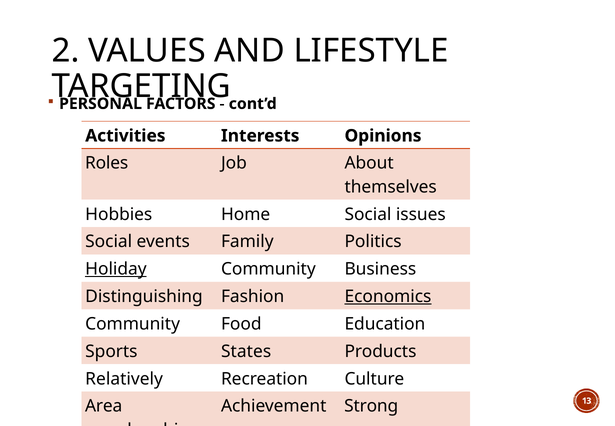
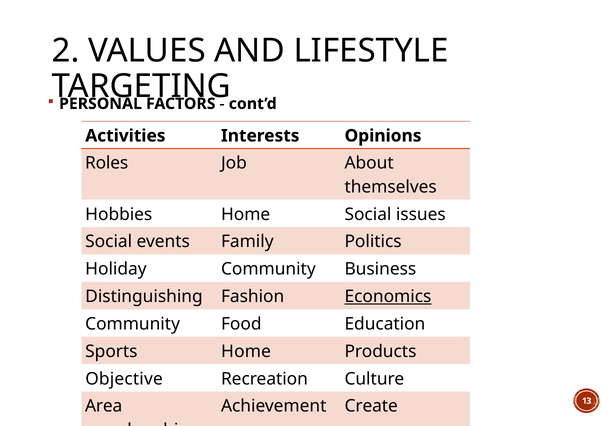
Holiday underline: present -> none (116, 269)
Sports States: States -> Home (246, 351)
Relatively: Relatively -> Objective (124, 379)
Strong: Strong -> Create (371, 406)
